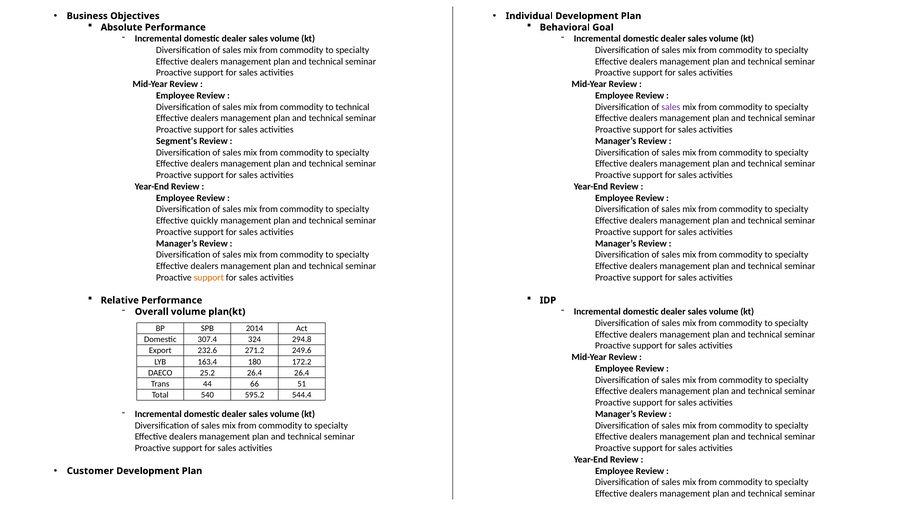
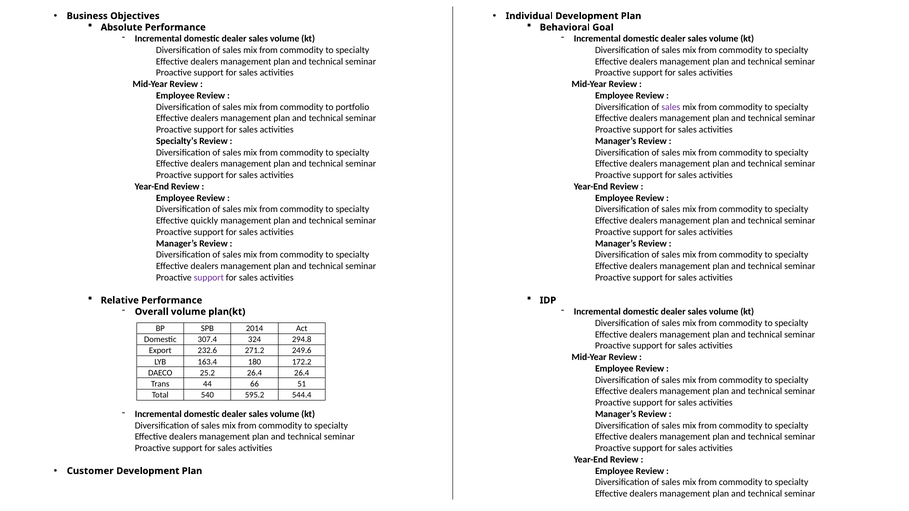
to technical: technical -> portfolio (352, 107)
Segment’s: Segment’s -> Specialty’s (177, 141)
support colour: orange -> purple (209, 278)
